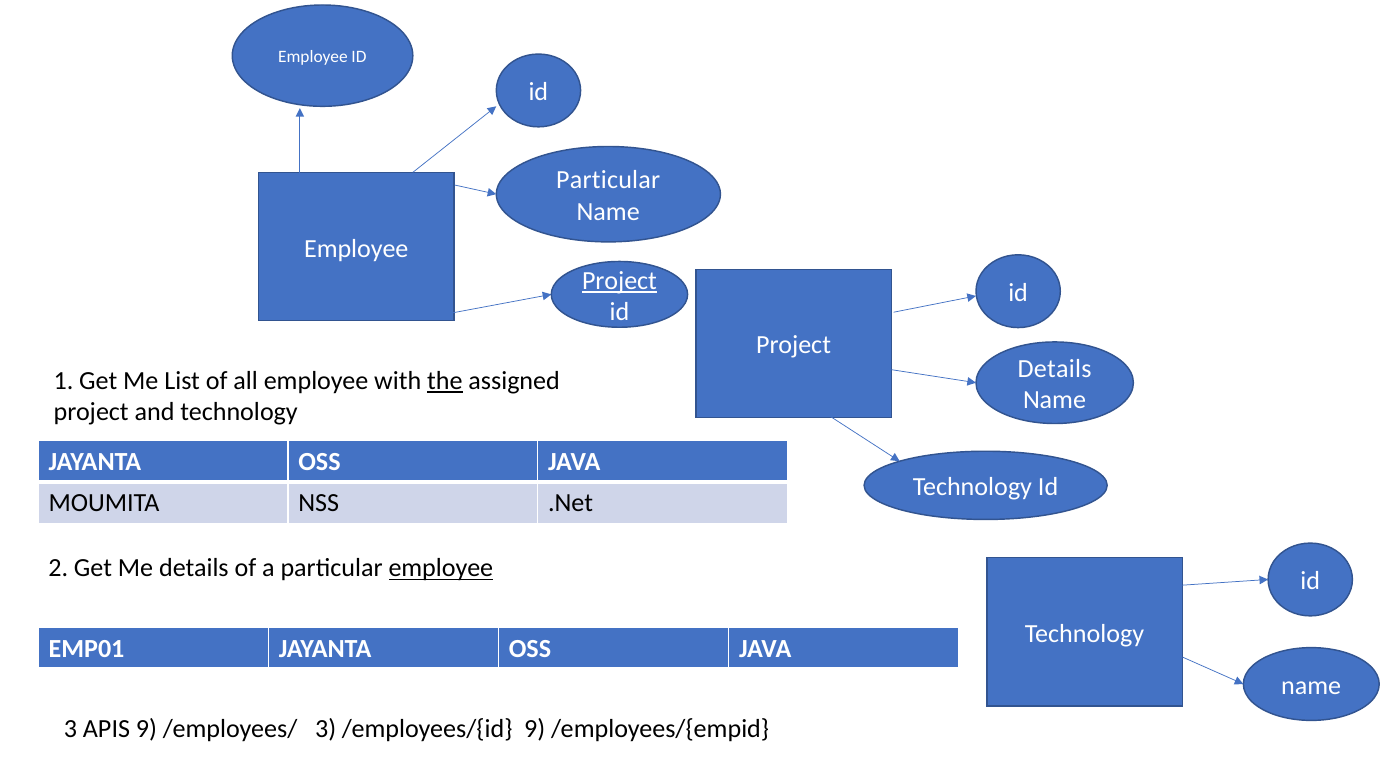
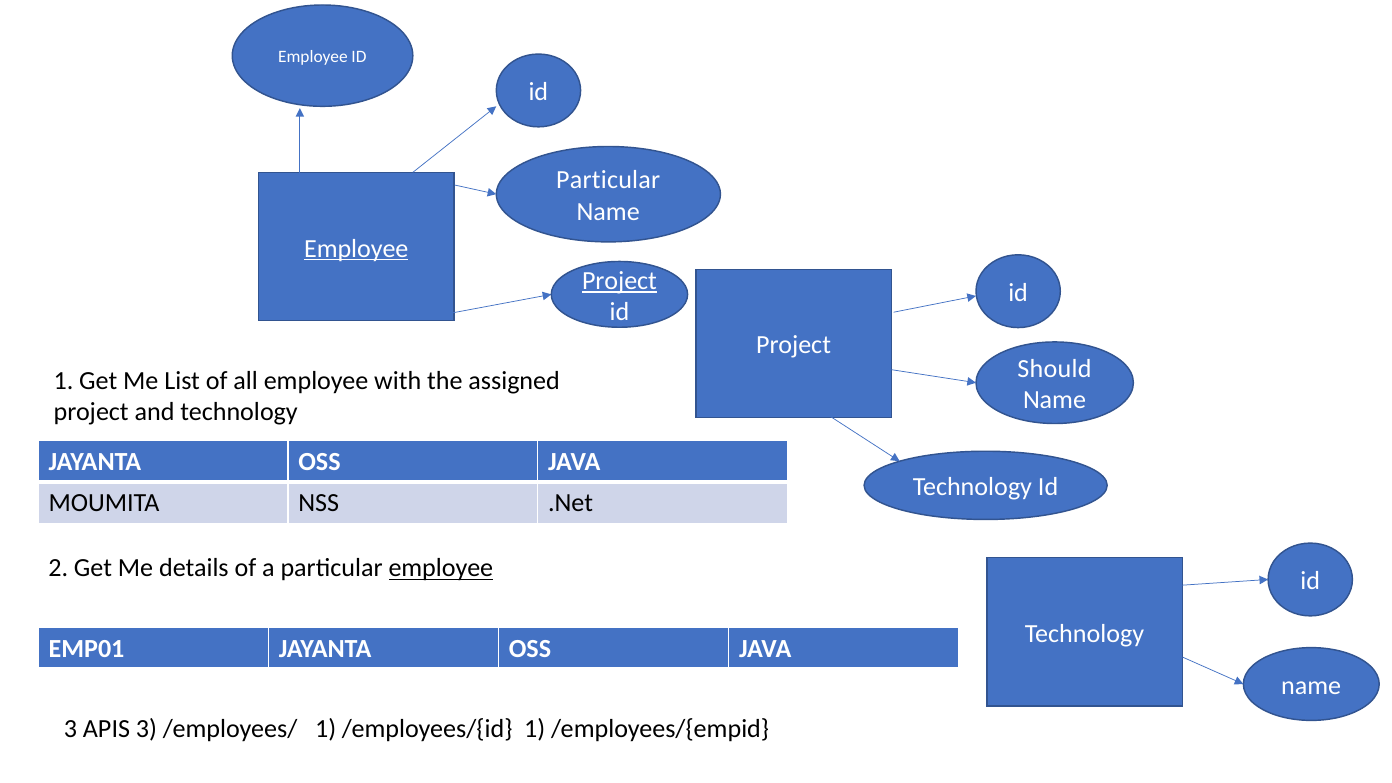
Employee underline: none -> present (356, 248)
Details: Details -> Should (1055, 369)
the underline: present -> none (445, 381)
APIS 9: 9 -> 3 (146, 729)
/employees/ 3: 3 -> 1 (326, 729)
/employees/{id 9: 9 -> 1 (535, 729)
